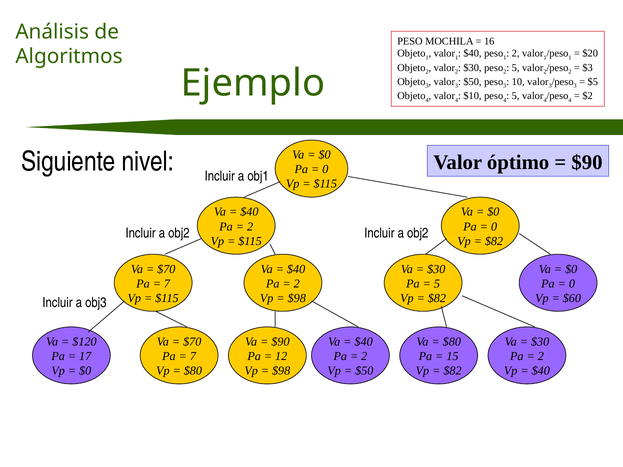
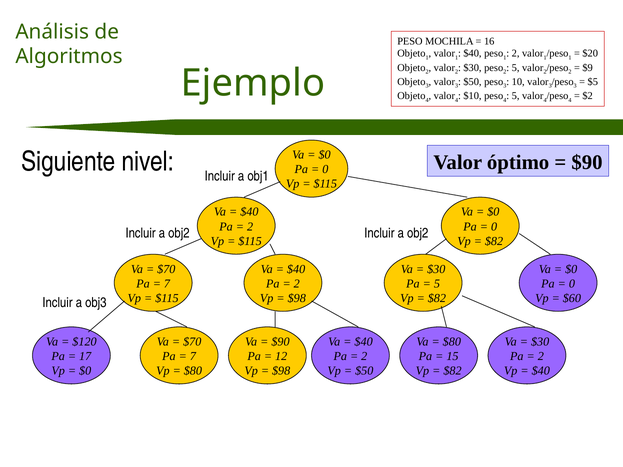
$3: $3 -> $9 (588, 68)
